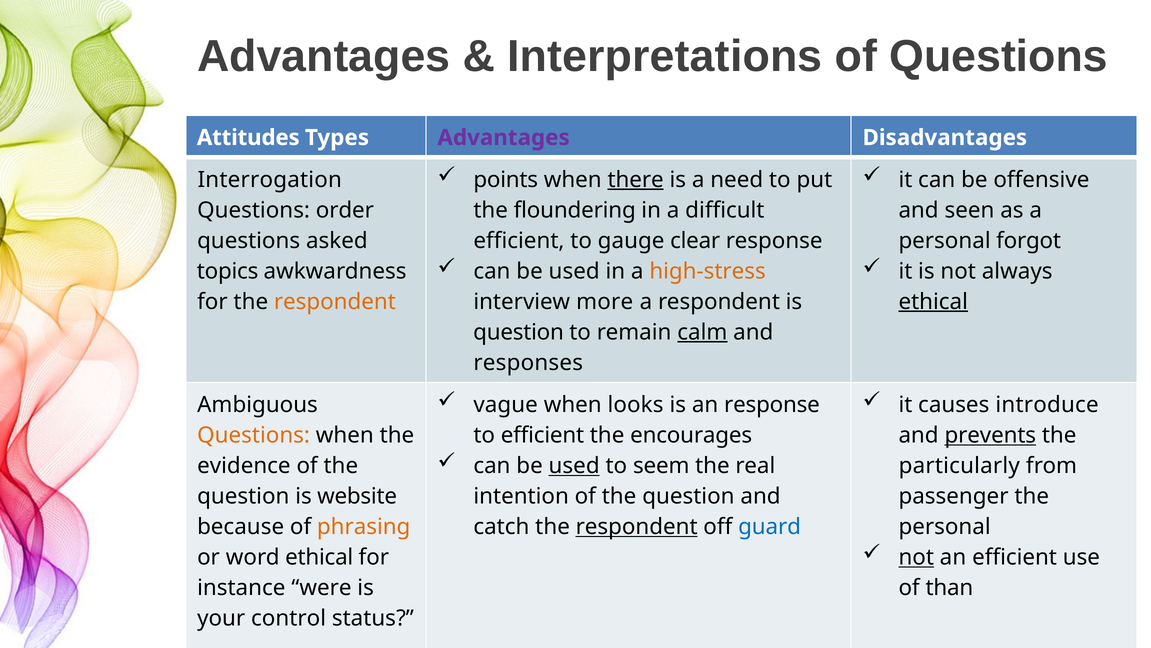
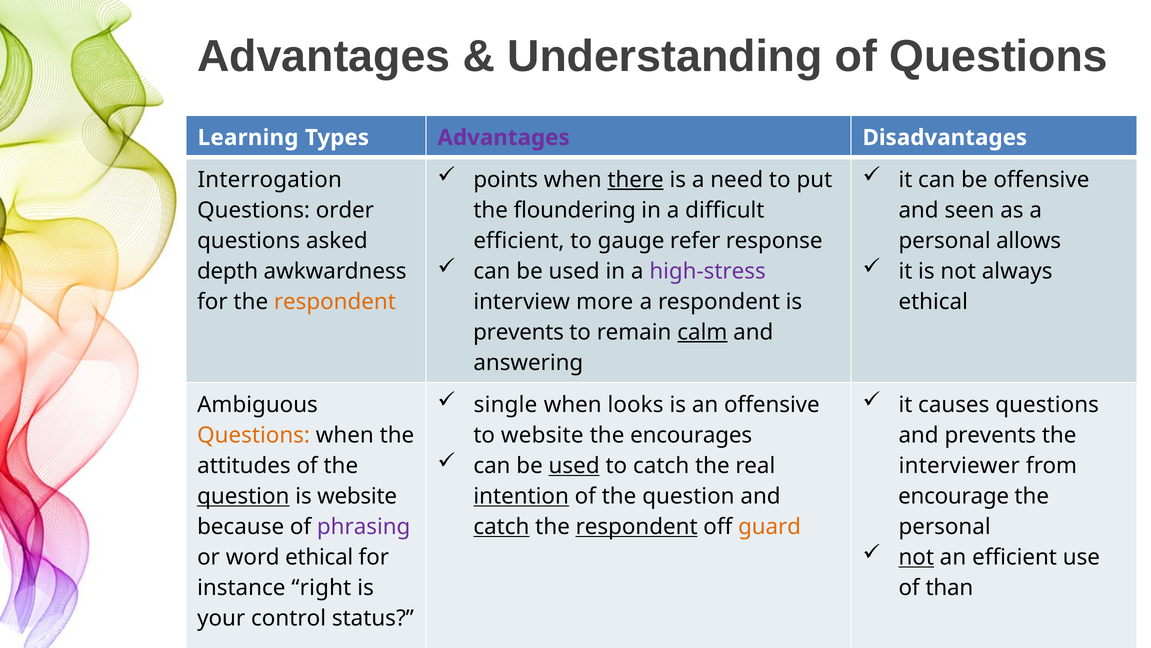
Interpretations: Interpretations -> Understanding (665, 56)
Attitudes: Attitudes -> Learning (248, 138)
clear: clear -> refer (695, 240)
forgot: forgot -> allows (1029, 240)
high-stress colour: orange -> purple (708, 271)
topics: topics -> depth (228, 271)
ethical underline: present -> none (933, 301)
question: question -> prevents (519, 332)
responses: responses -> answering (528, 362)
vague: vague -> single (506, 404)
an response: response -> offensive (772, 404)
causes introduce: introduce -> questions (1047, 404)
to efficient: efficient -> website (542, 435)
prevents underline: present -> none (990, 435)
to seem: seem -> catch (661, 465)
evidence: evidence -> attitudes (244, 465)
particularly: particularly -> interviewer (959, 465)
question underline: none -> present (243, 496)
intention underline: none -> present (521, 496)
passenger: passenger -> encourage (954, 496)
phrasing colour: orange -> purple (364, 526)
catch underline: none -> present (501, 526)
guard colour: blue -> orange (770, 526)
were: were -> right (321, 587)
